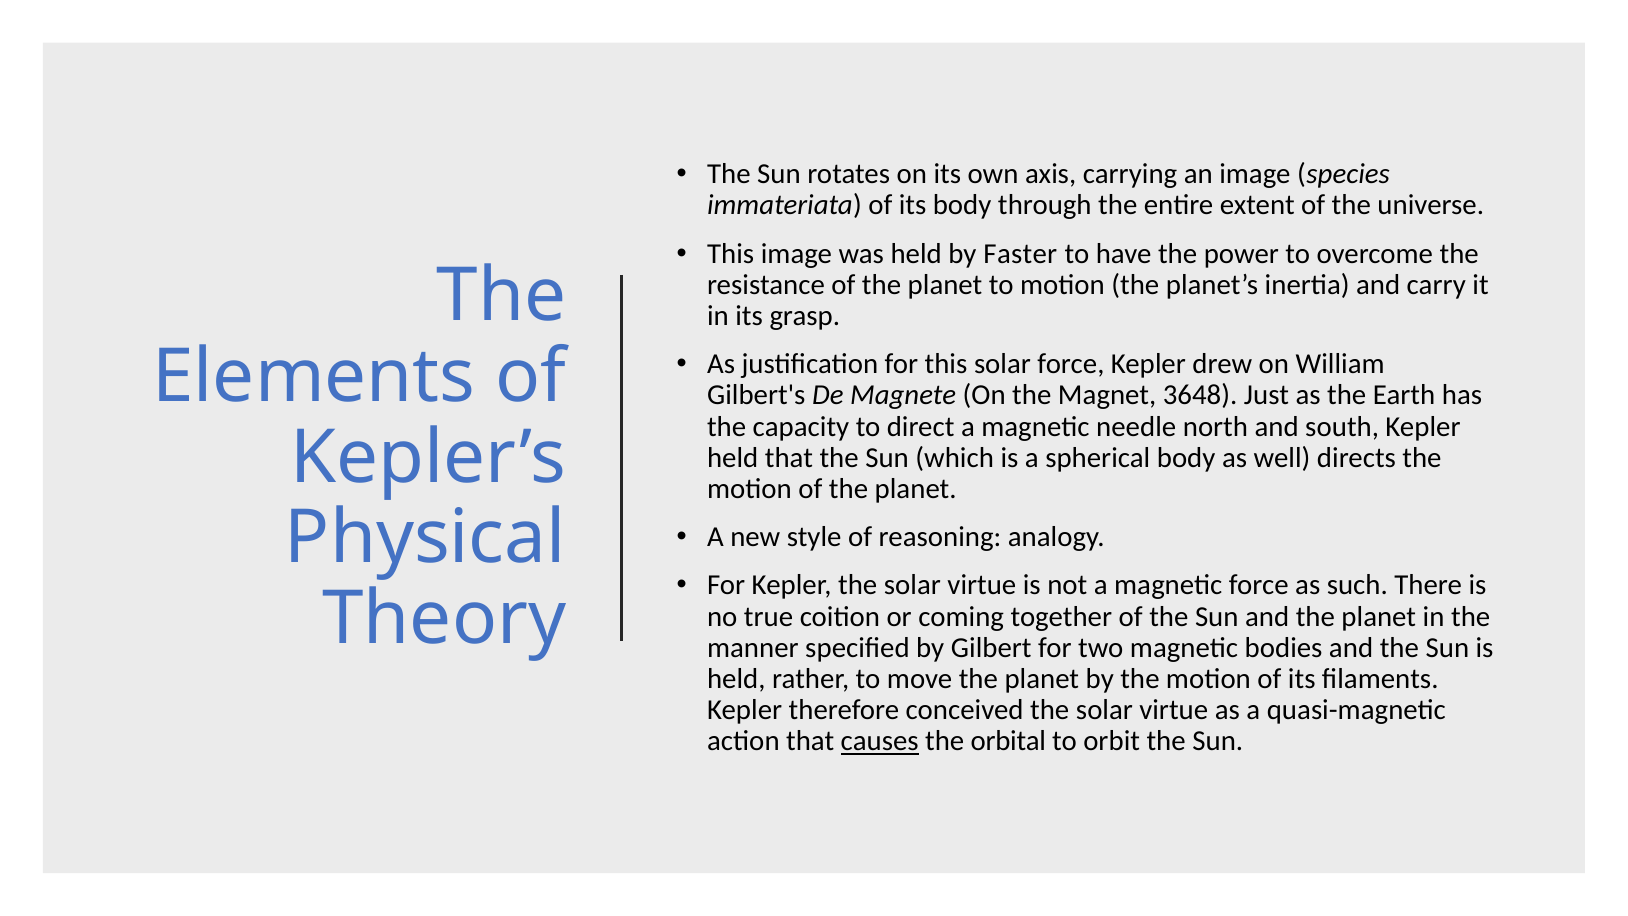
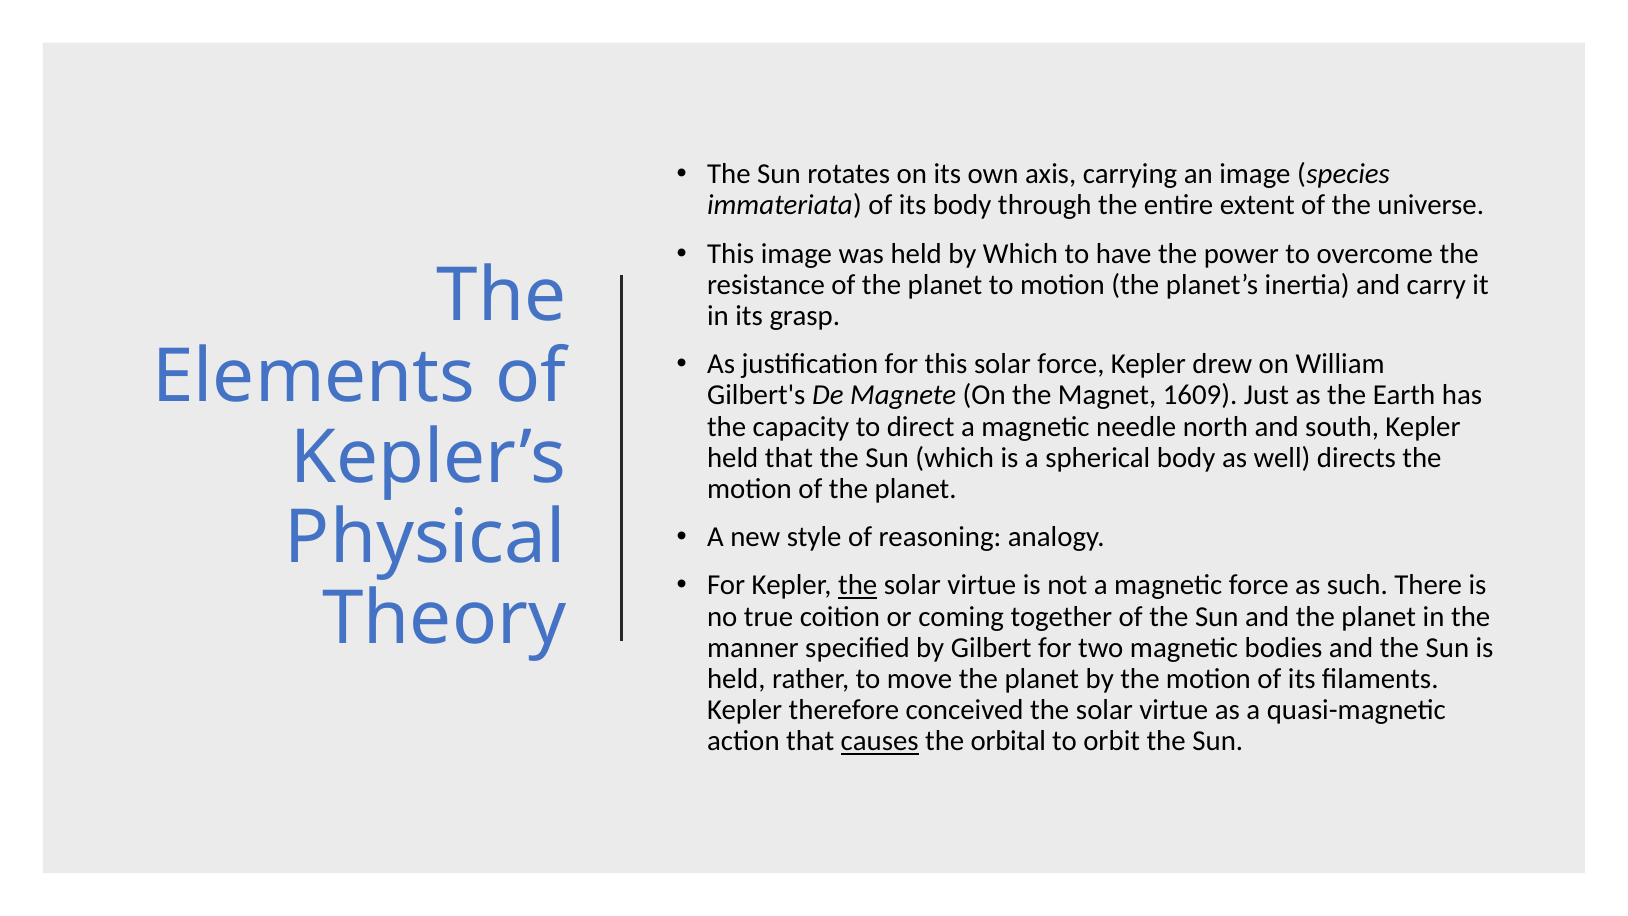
by Faster: Faster -> Which (1020, 253)
3648: 3648 -> 1609 (1200, 395)
the underline: none -> present (858, 585)
